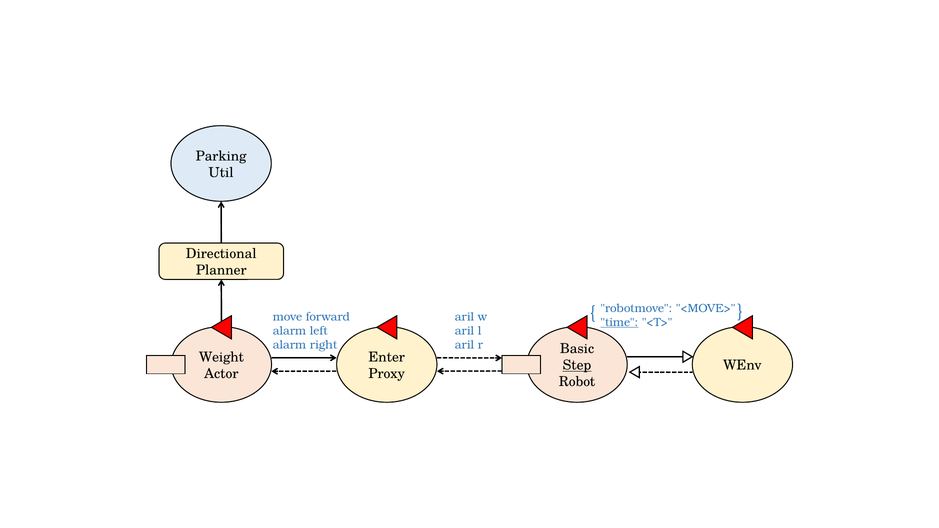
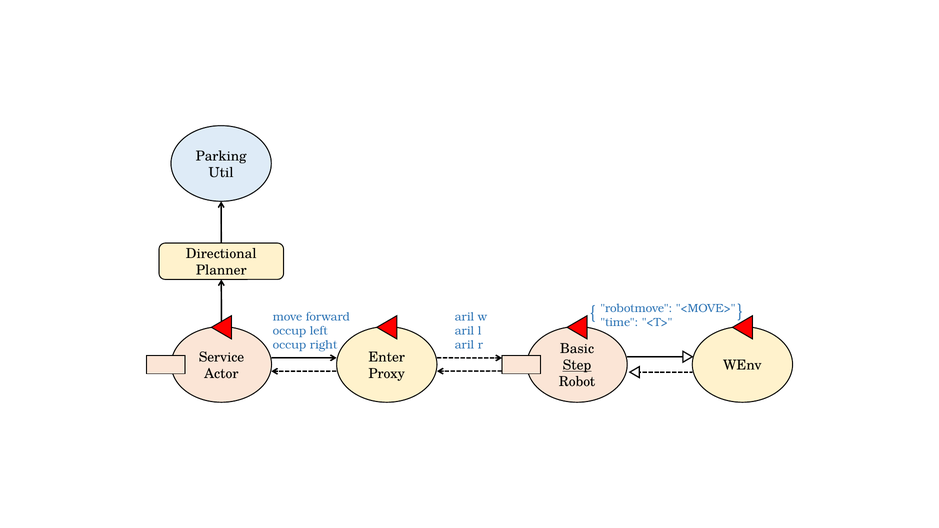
time underline: present -> none (619, 322)
alarm: alarm -> occup (289, 331)
alarm: alarm -> occup (289, 345)
Weight: Weight -> Service (221, 357)
